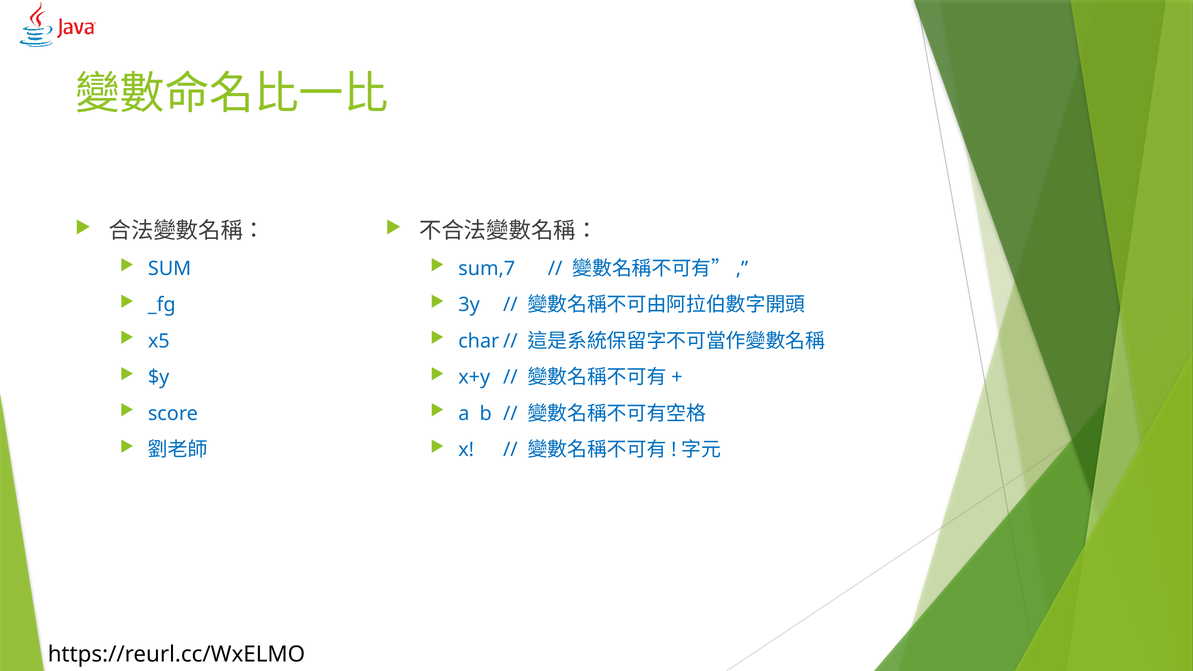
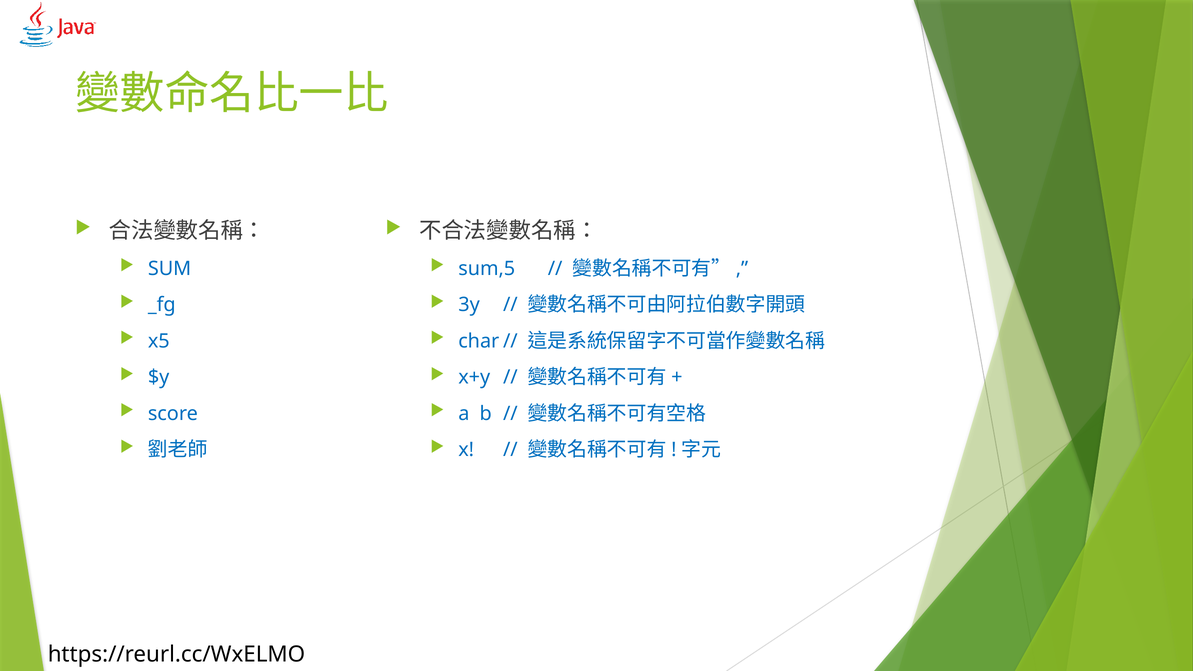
sum,7: sum,7 -> sum,5 (487, 268)
